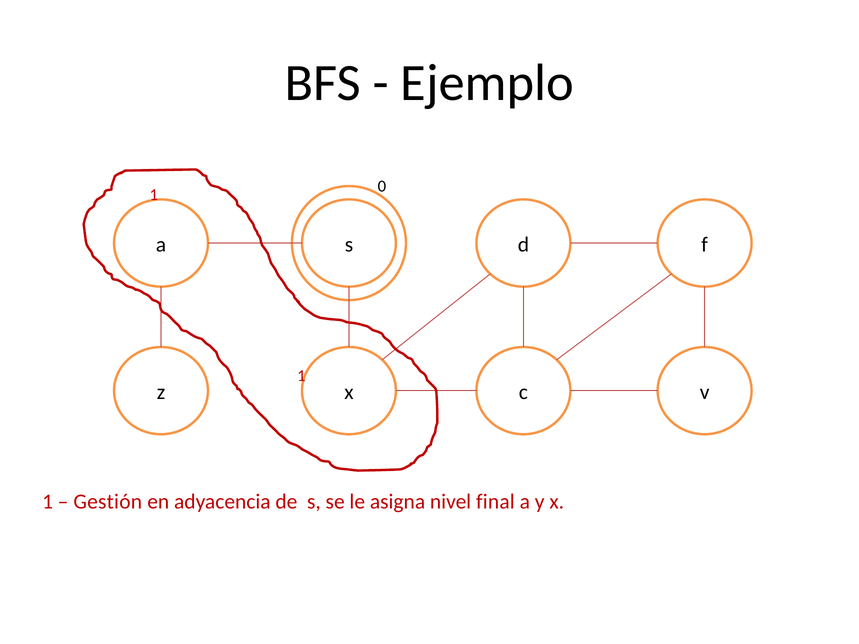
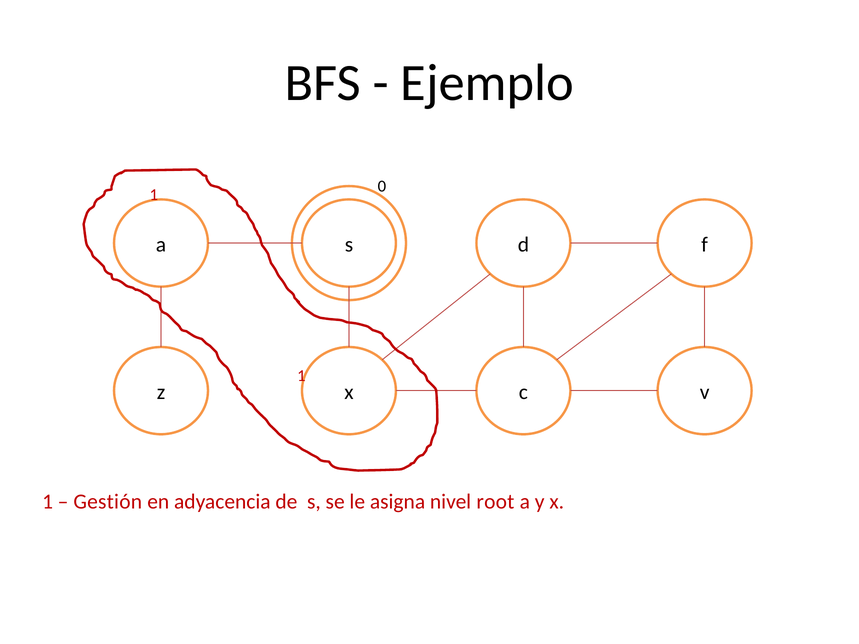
final: final -> root (495, 502)
